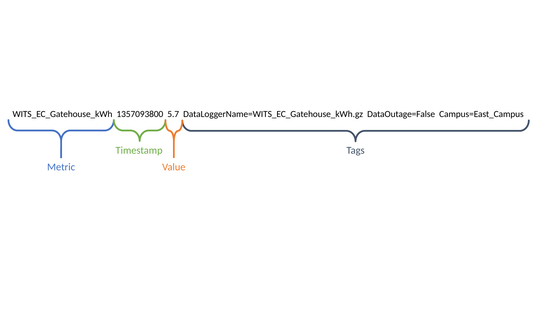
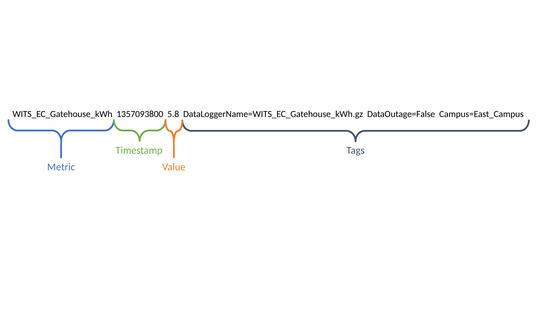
5.7: 5.7 -> 5.8 (173, 114)
